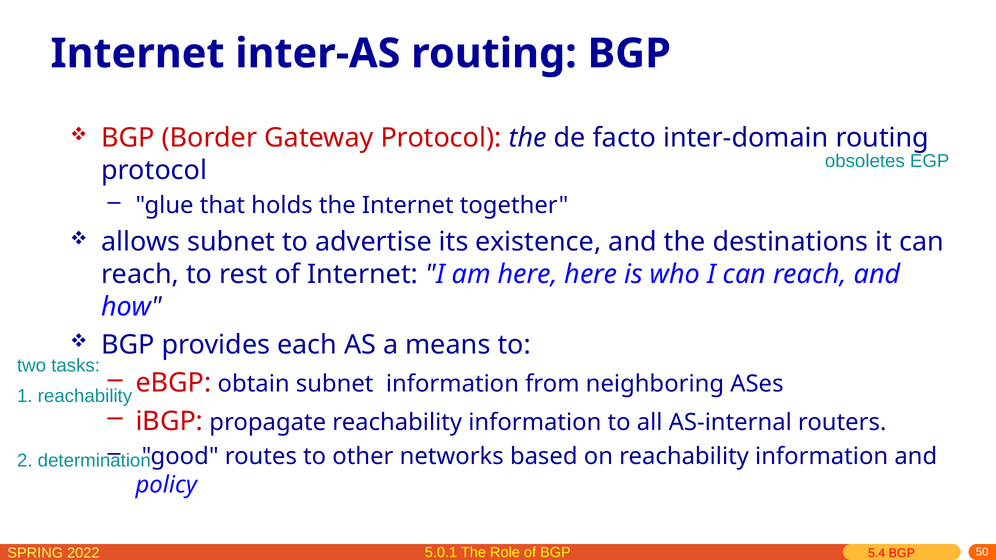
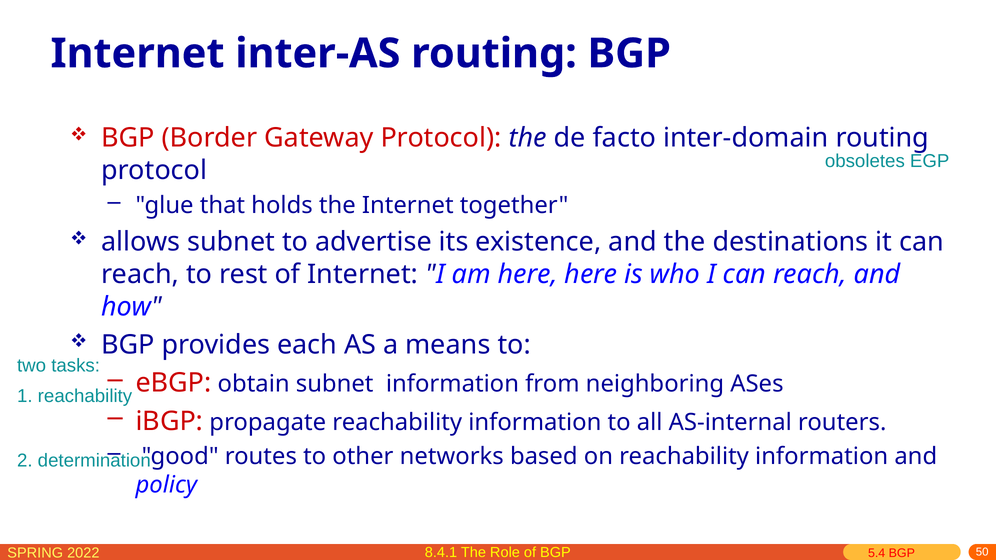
5.0.1: 5.0.1 -> 8.4.1 (441, 552)
